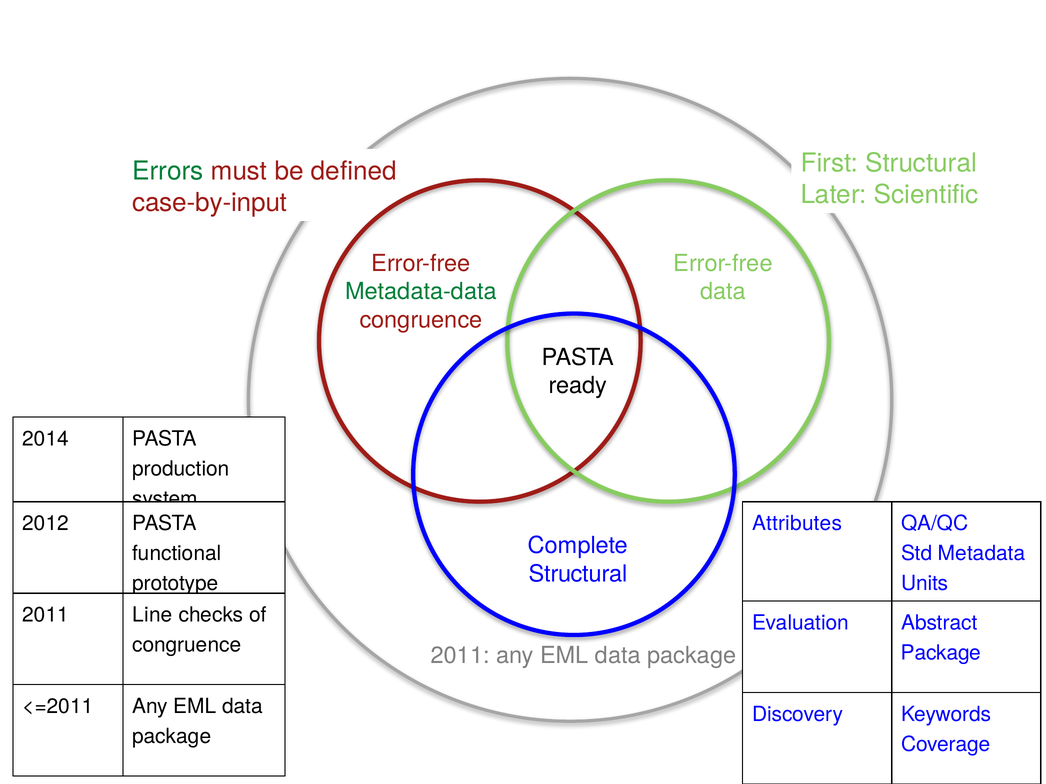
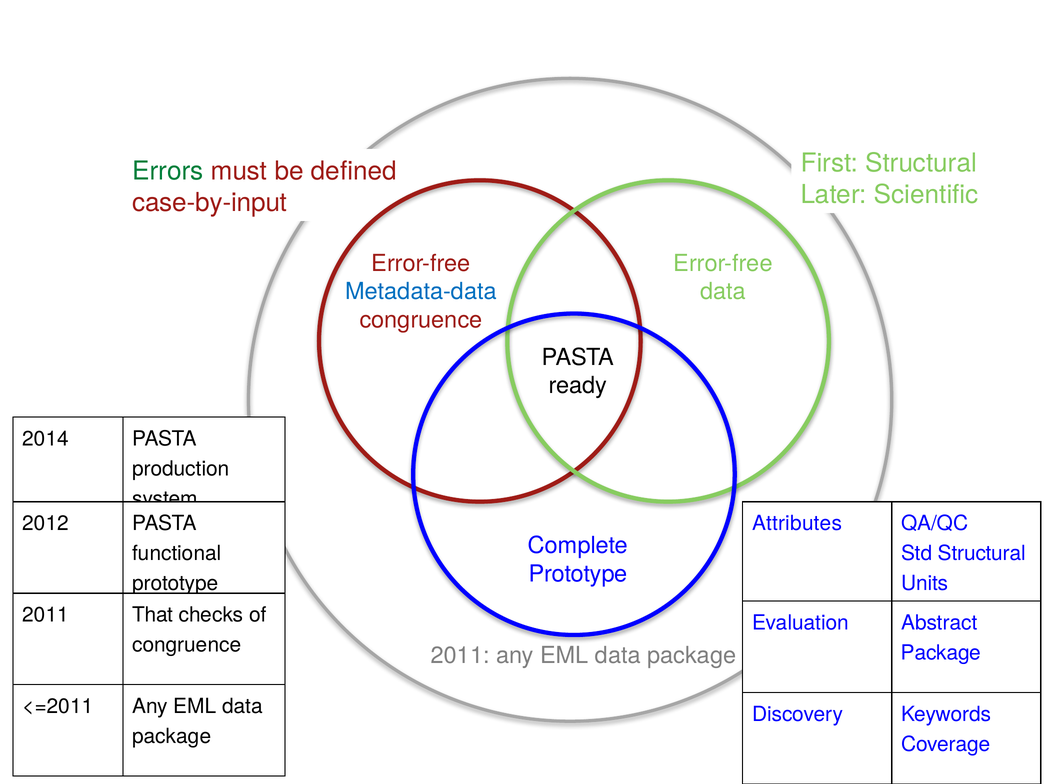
Metadata-data colour: green -> blue (421, 292)
Std Metadata: Metadata -> Structural (982, 554)
Structural: Structural -> Prototype (578, 574)
Line: Line -> That (153, 615)
